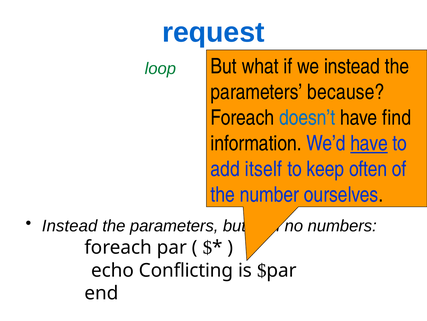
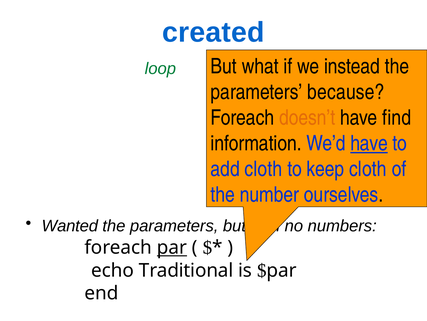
request: request -> created (213, 32)
doesn’t colour: blue -> orange (307, 117)
add itself: itself -> cloth (263, 169)
keep often: often -> cloth (368, 169)
Instead: Instead -> Wanted (70, 226)
par underline: none -> present (172, 247)
Conflicting: Conflicting -> Traditional (186, 270)
